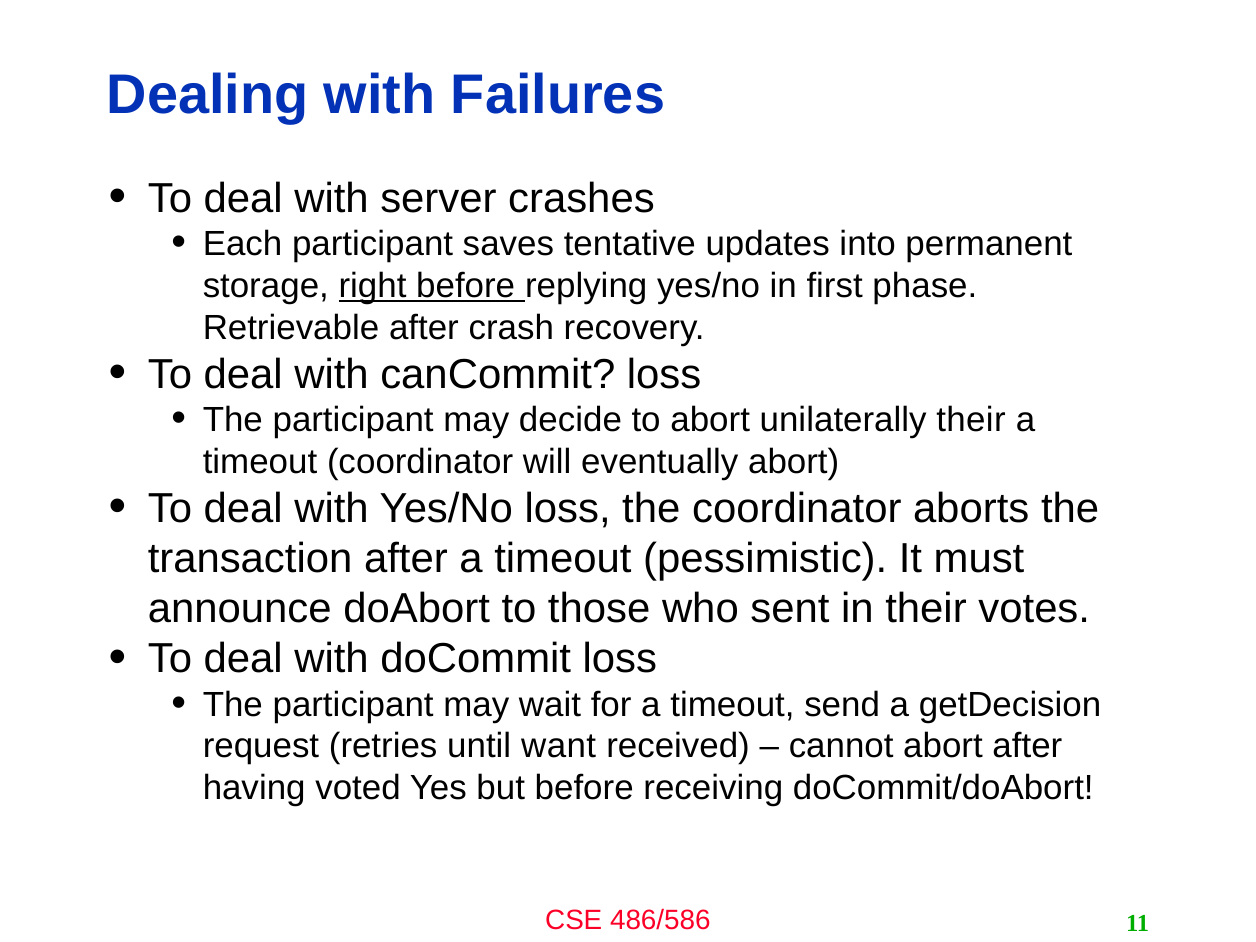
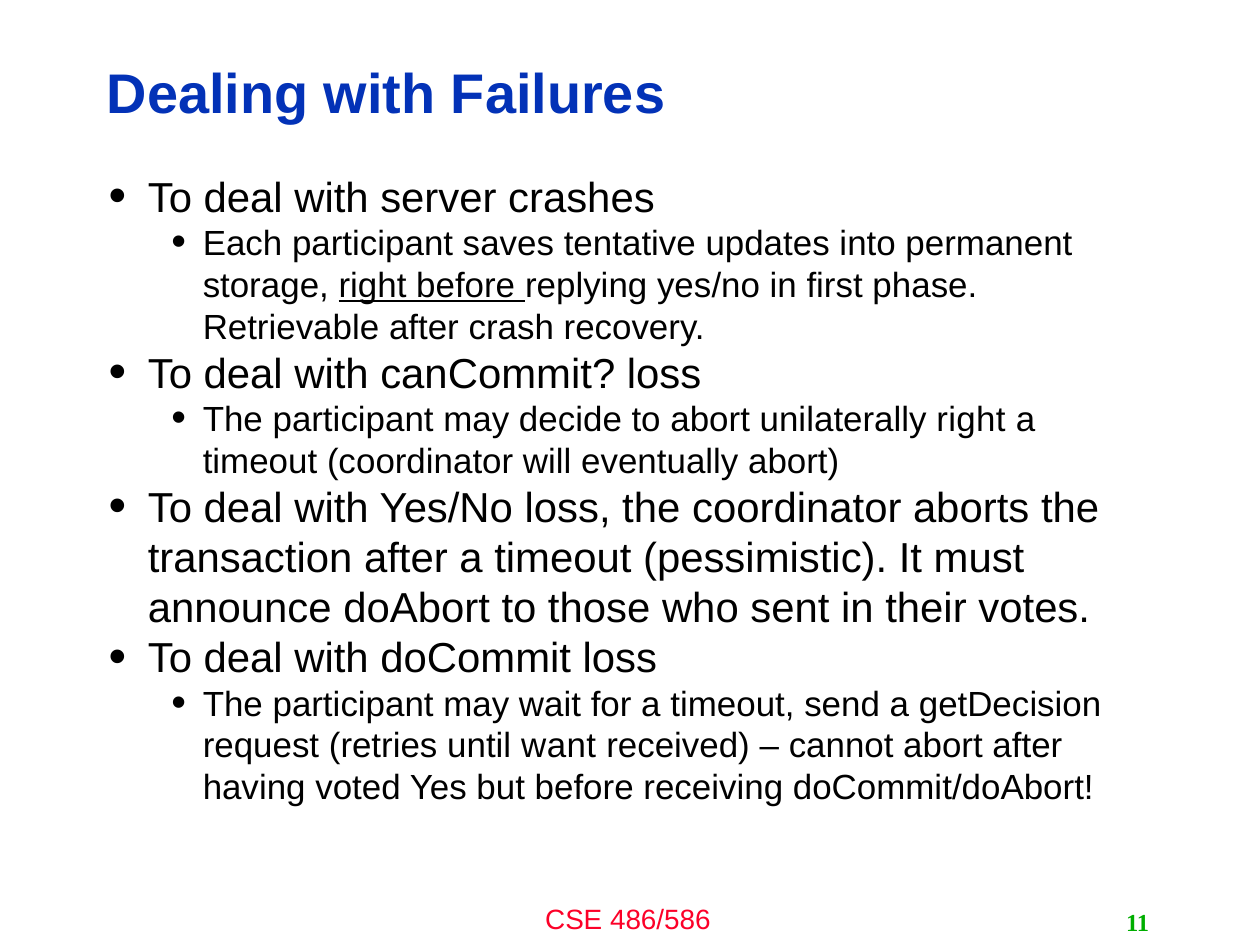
unilaterally their: their -> right (971, 420)
